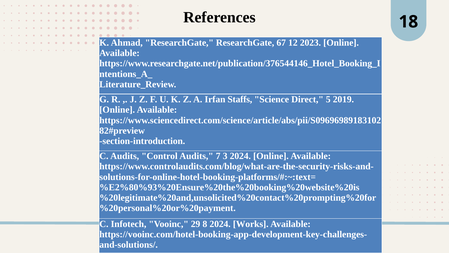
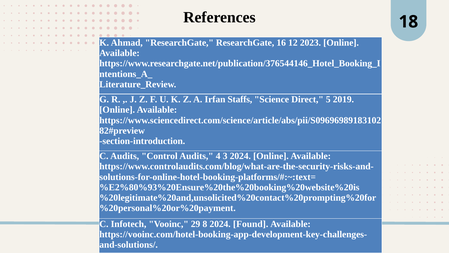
67: 67 -> 16 (281, 43)
7: 7 -> 4 (218, 156)
Works: Works -> Found (251, 224)
